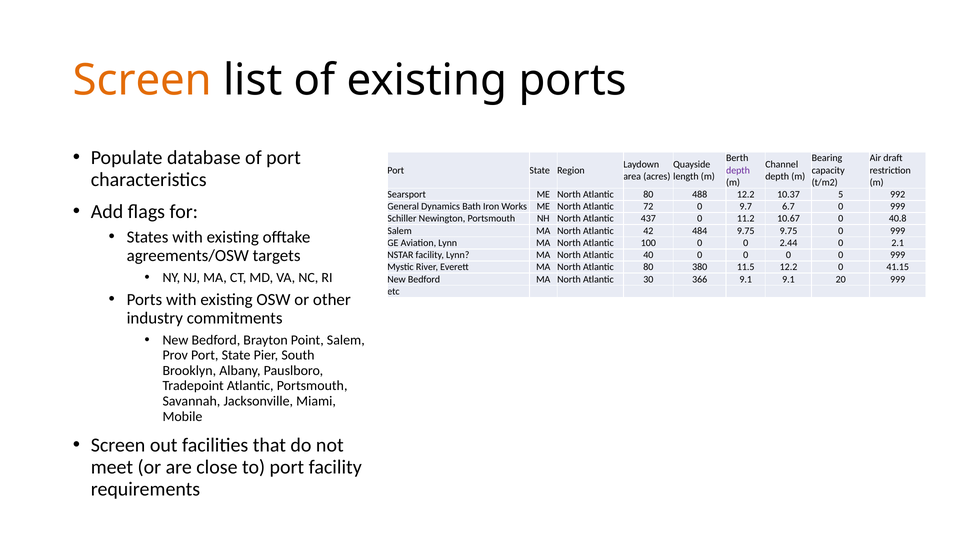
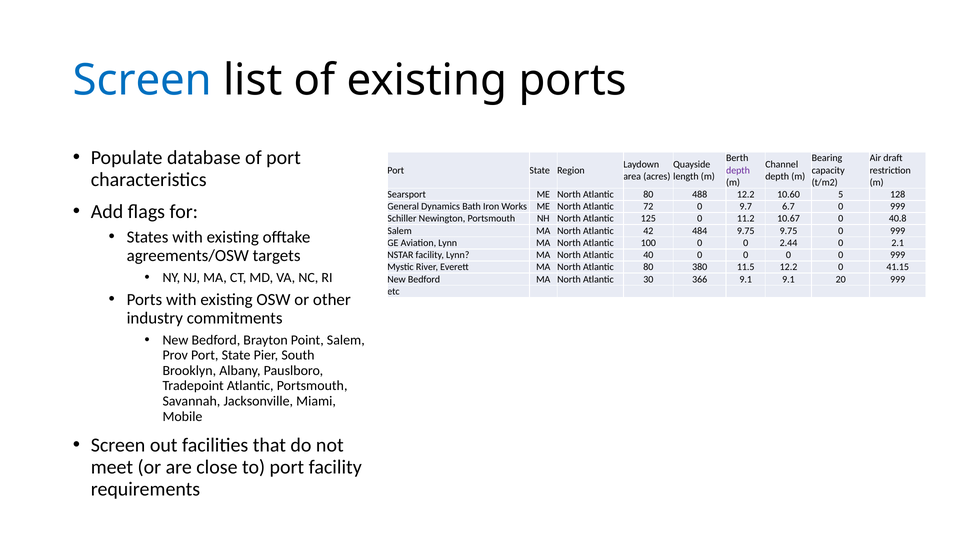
Screen colour: orange -> blue (142, 80)
10.37: 10.37 -> 10.60 (788, 194)
992: 992 -> 128 (898, 194)
437: 437 -> 125 (648, 219)
